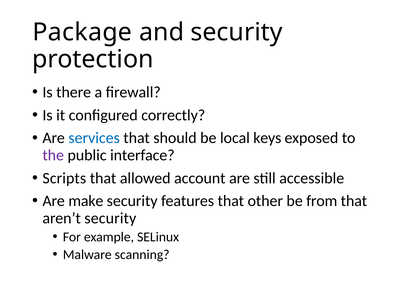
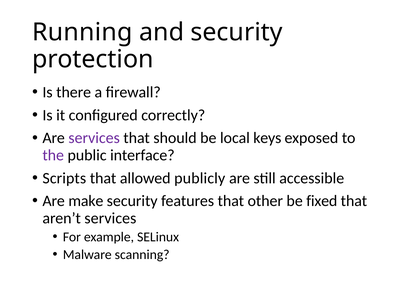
Package: Package -> Running (82, 32)
services colour: blue -> purple (94, 138)
account: account -> publicly (200, 178)
from: from -> fixed (322, 201)
aren’t security: security -> services (110, 218)
